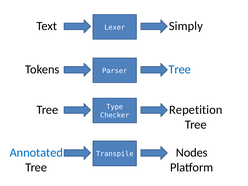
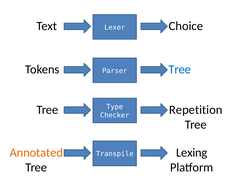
Simply: Simply -> Choice (186, 26)
Annotated colour: blue -> orange (36, 153)
Nodes: Nodes -> Lexing (192, 153)
